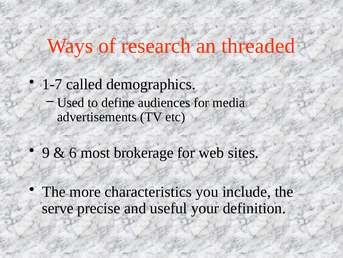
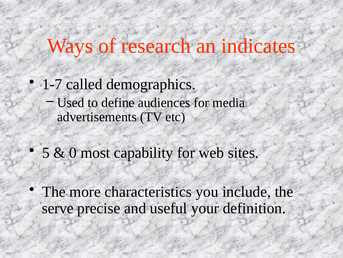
threaded: threaded -> indicates (258, 46)
9: 9 -> 5 (46, 152)
6: 6 -> 0 (73, 152)
brokerage: brokerage -> capability (144, 152)
